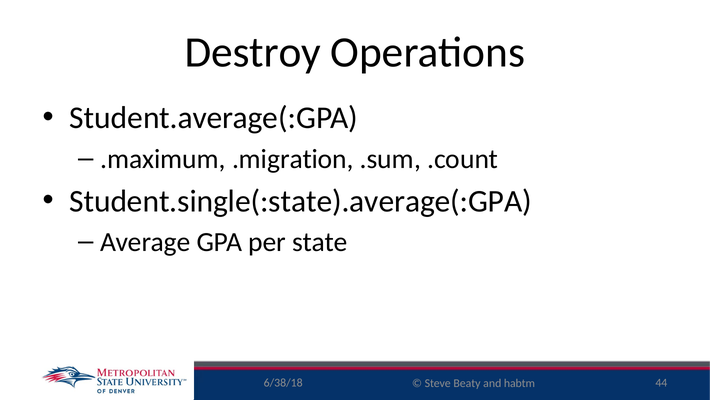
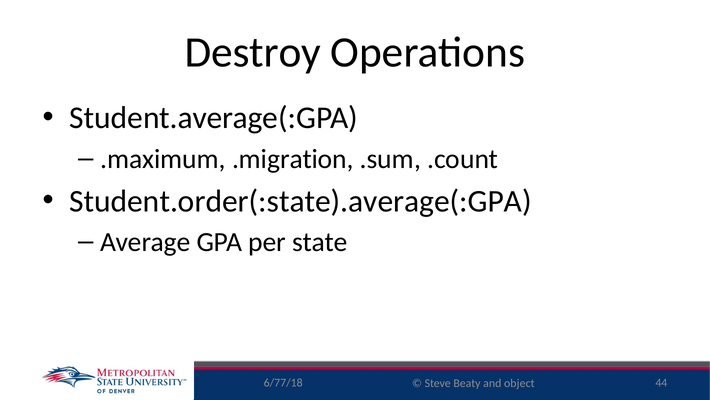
Student.single(:state).average(:GPA: Student.single(:state).average(:GPA -> Student.order(:state).average(:GPA (300, 201)
6/38/18: 6/38/18 -> 6/77/18 (283, 382)
habtm: habtm -> object (519, 383)
